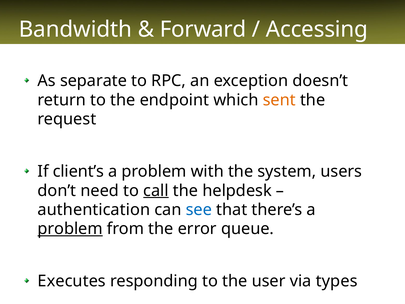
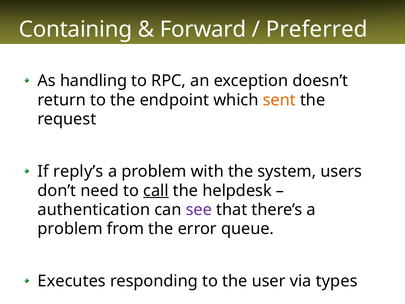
Bandwidth: Bandwidth -> Containing (76, 29)
Accessing: Accessing -> Preferred (317, 29)
separate: separate -> handling (94, 81)
client’s: client’s -> reply’s (78, 171)
see colour: blue -> purple (199, 209)
problem underline: present -> none (70, 228)
